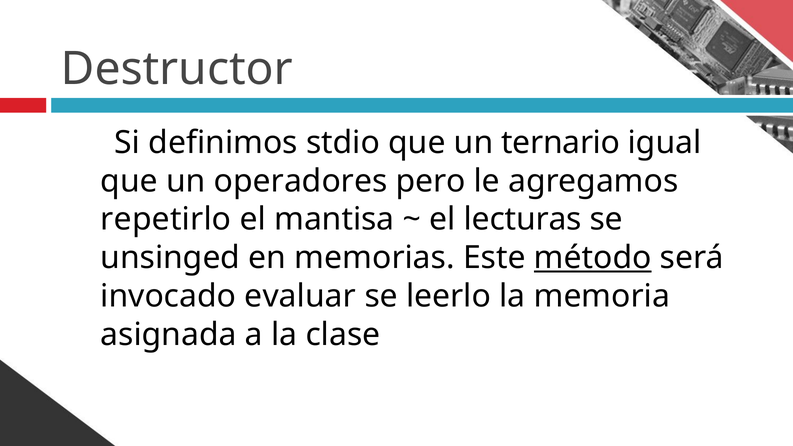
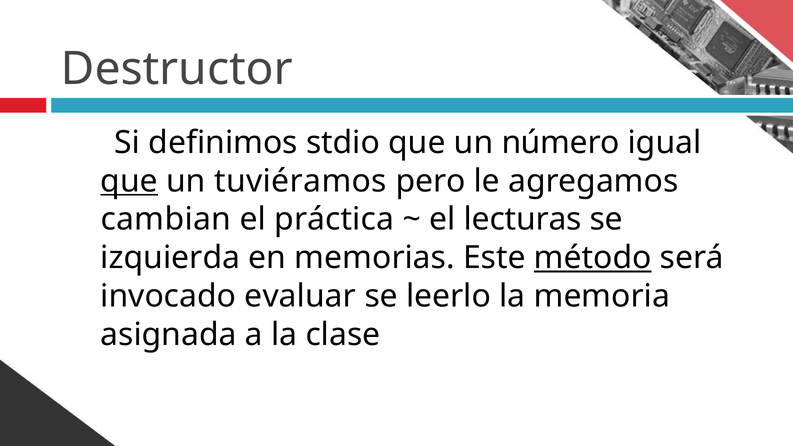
ternario: ternario -> número (561, 143)
que underline: none -> present (129, 181)
operadores: operadores -> tuviéramos (301, 181)
repetirlo: repetirlo -> cambian (166, 219)
mantisa: mantisa -> práctica (334, 219)
unsinged: unsinged -> izquierda (170, 258)
